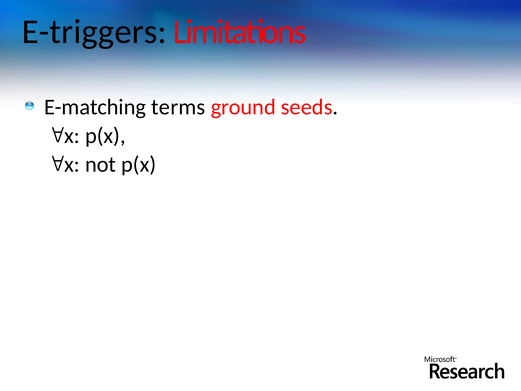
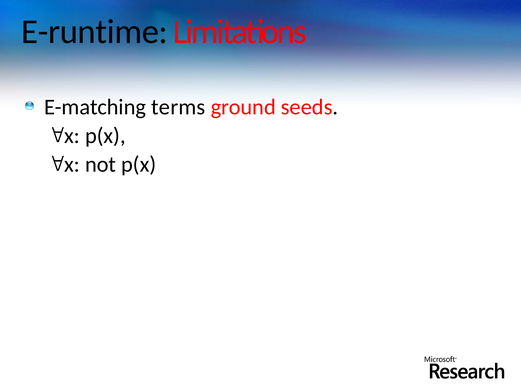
E-triggers: E-triggers -> E-runtime (95, 32)
